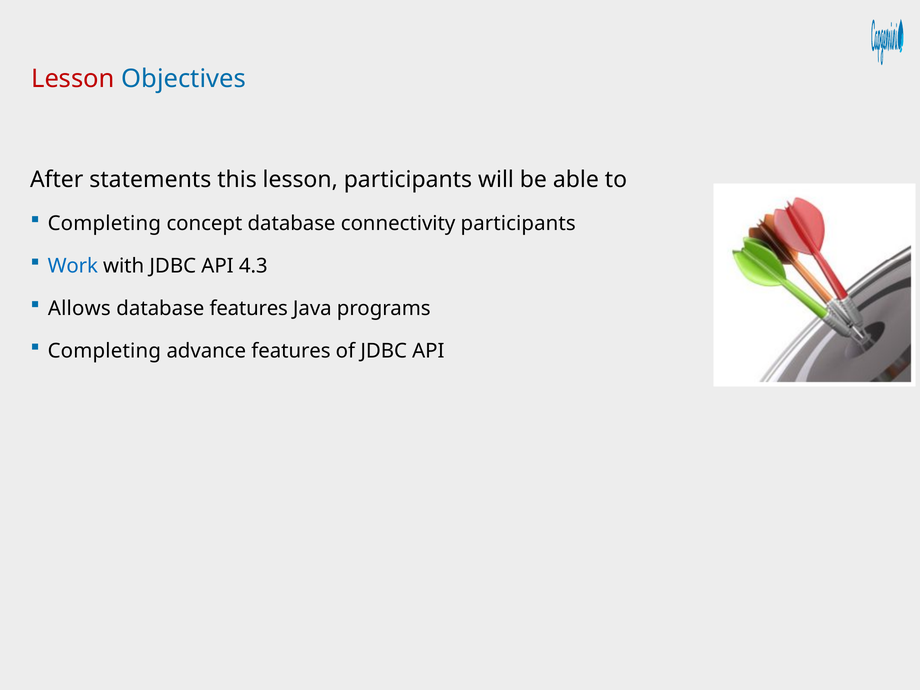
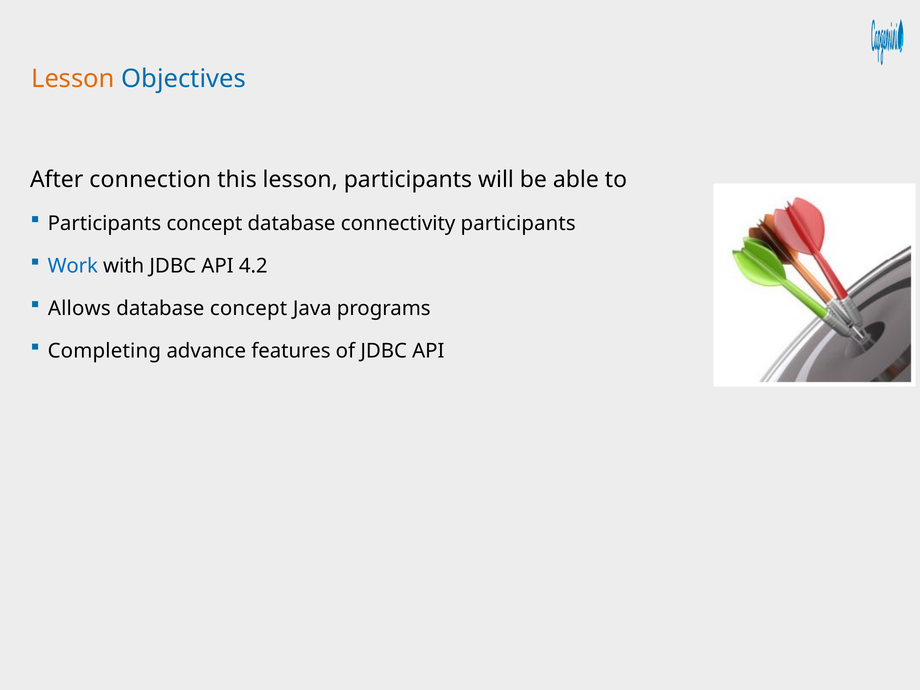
Lesson colour: red -> orange (73, 79)
statements: statements -> connection (150, 180)
Completing: Completing -> Participants (104, 223)
4.3: 4.3 -> 4.2 (253, 266)
database features: features -> concept (249, 309)
